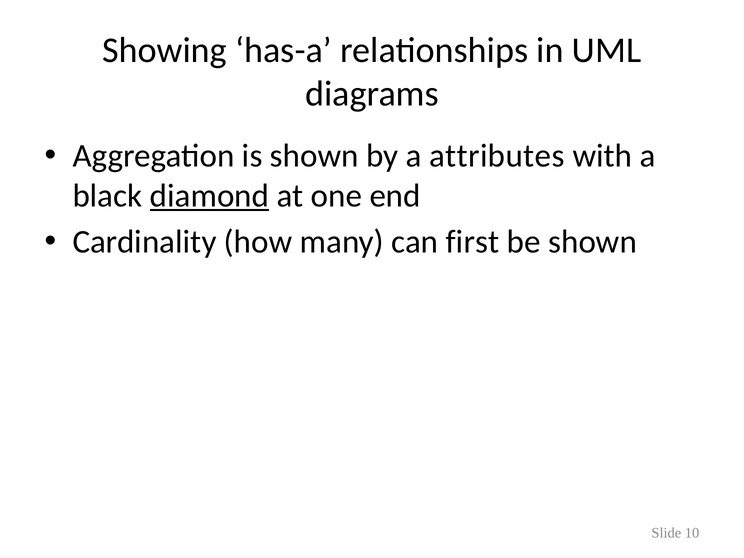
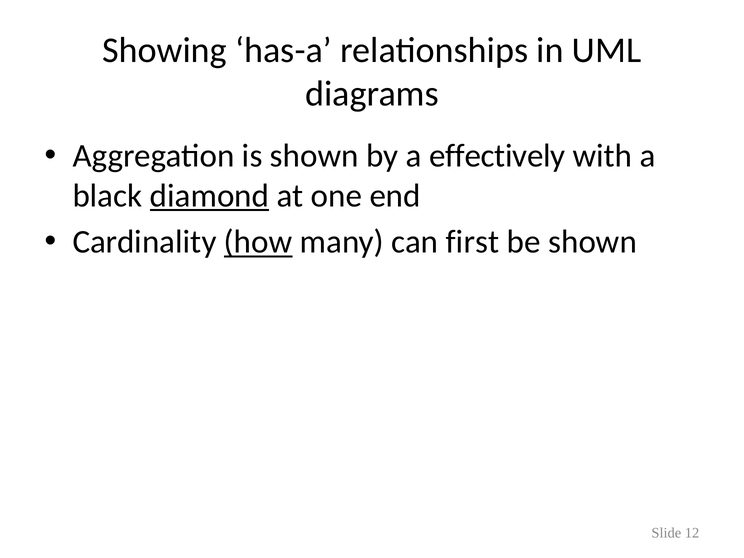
attributes: attributes -> effectively (497, 156)
how underline: none -> present (258, 242)
10: 10 -> 12 (692, 533)
